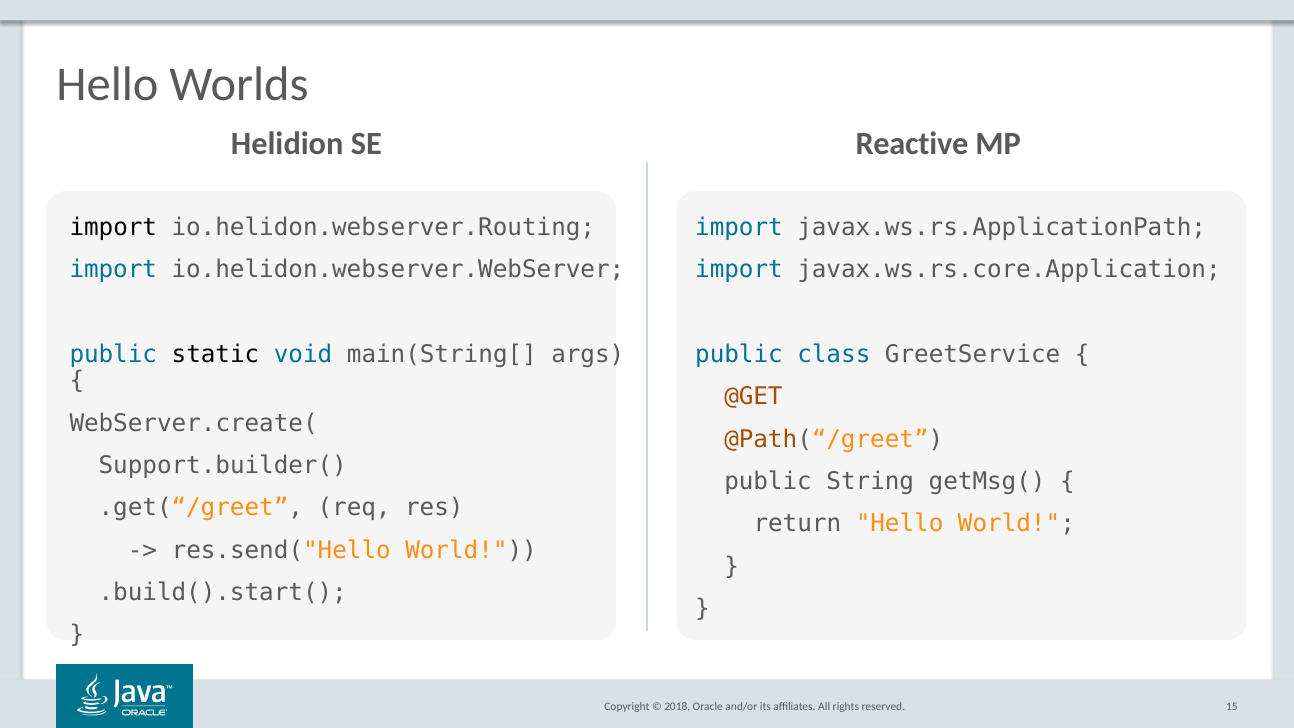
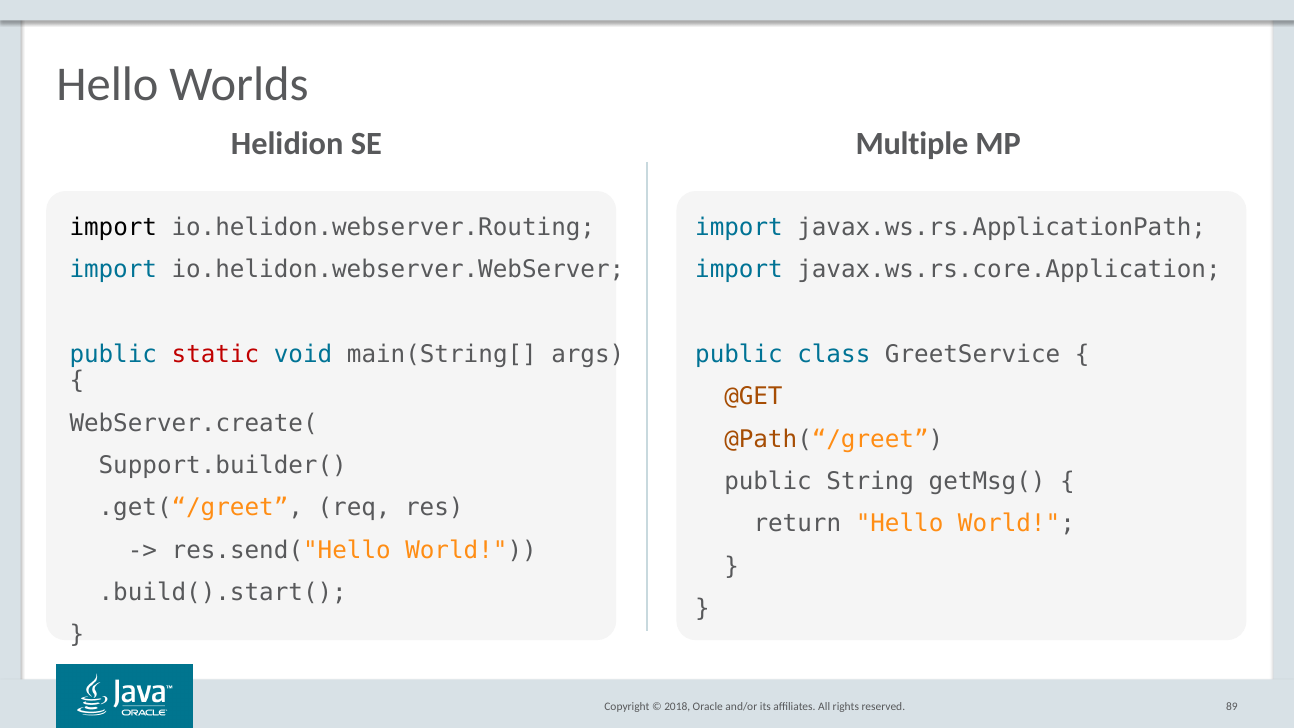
Reactive: Reactive -> Multiple (912, 144)
static colour: black -> red (215, 354)
15: 15 -> 89 (1232, 706)
